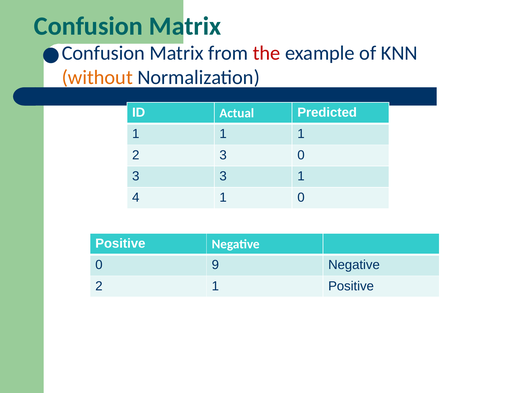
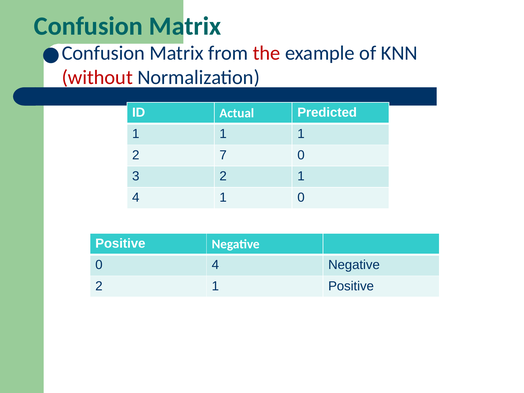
without colour: orange -> red (97, 78)
2 3: 3 -> 7 (223, 155)
3 3: 3 -> 2 (223, 176)
0 9: 9 -> 4 (215, 265)
